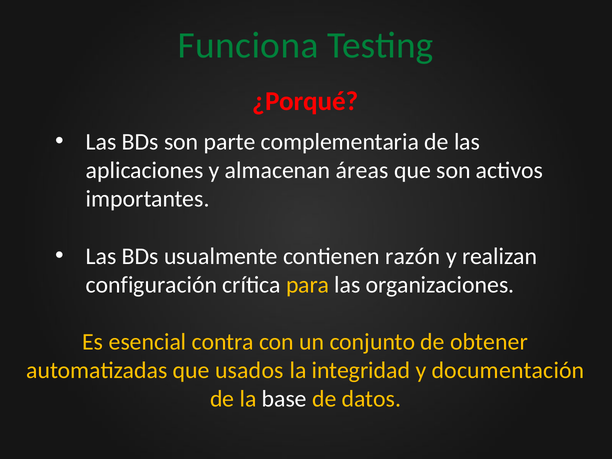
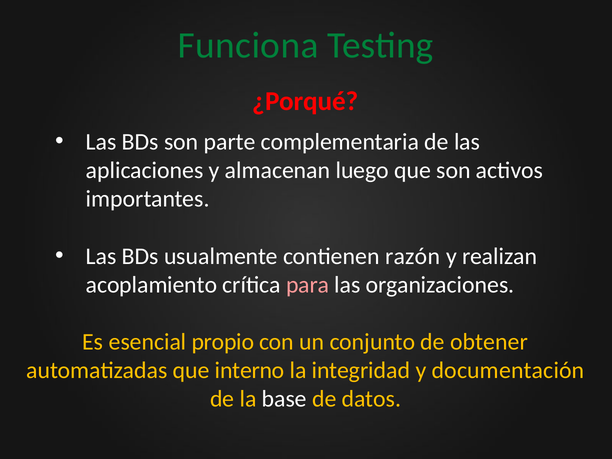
áreas: áreas -> luego (362, 170)
configuración: configuración -> acoplamiento (152, 285)
para colour: yellow -> pink (308, 285)
contra: contra -> propio (223, 342)
usados: usados -> interno (250, 370)
